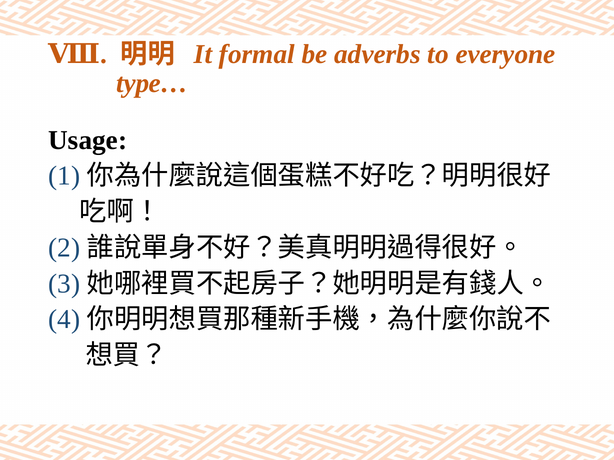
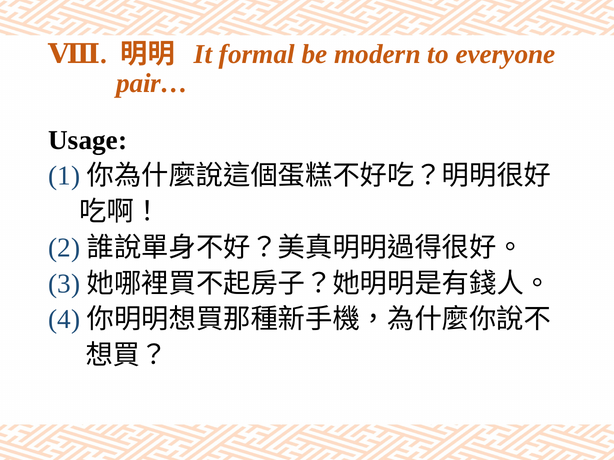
adverbs: adverbs -> modern (377, 54)
type…: type… -> pair… (152, 84)
